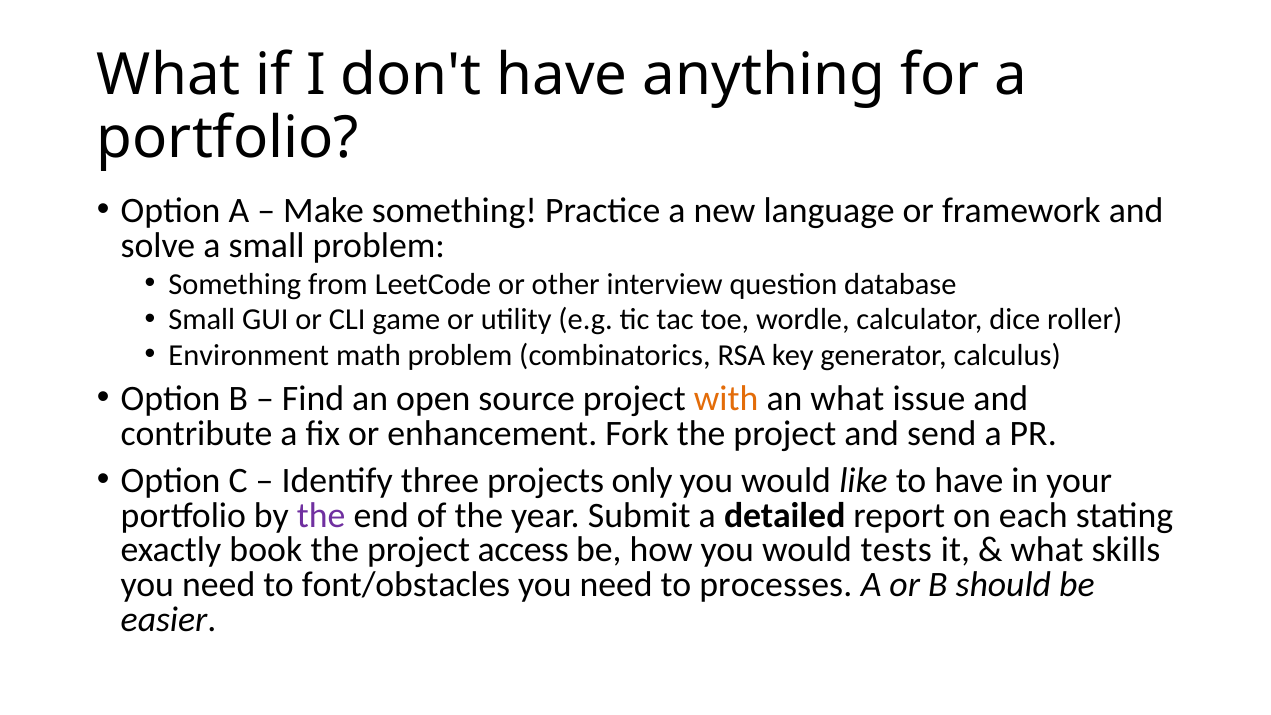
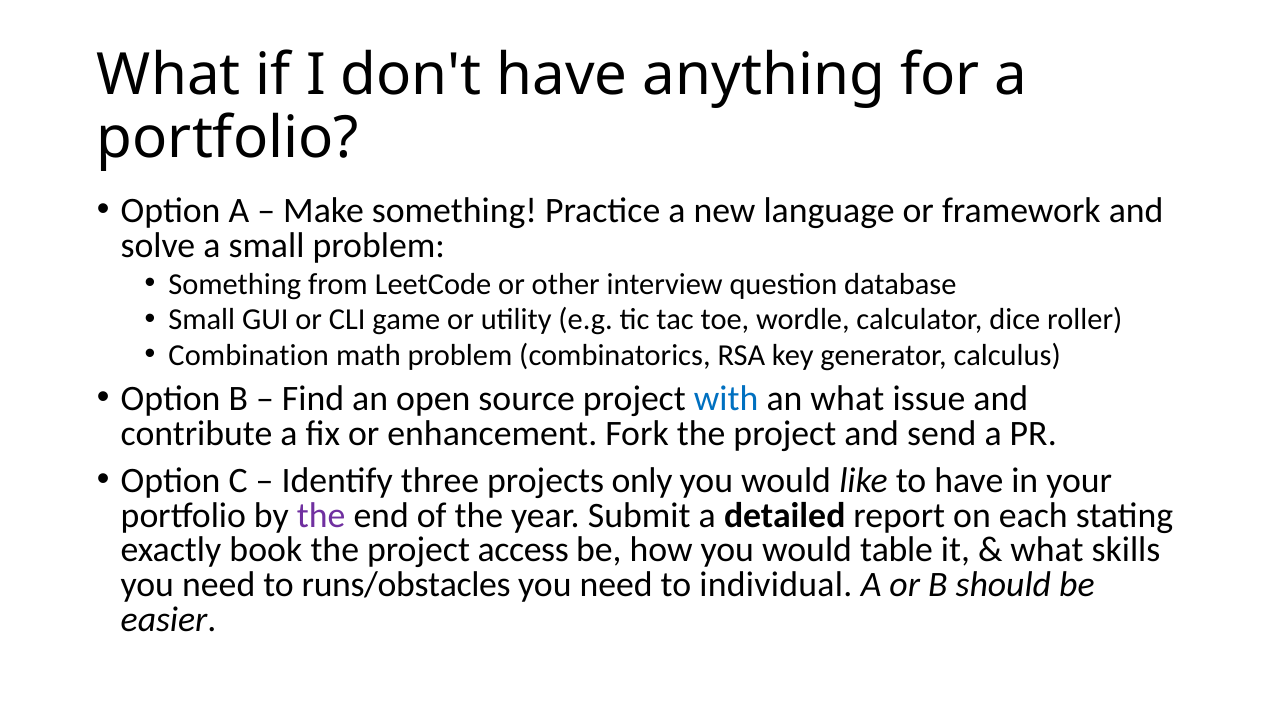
Environment: Environment -> Combination (249, 355)
with colour: orange -> blue (726, 399)
tests: tests -> table (897, 550)
font/obstacles: font/obstacles -> runs/obstacles (406, 585)
processes: processes -> individual (776, 585)
